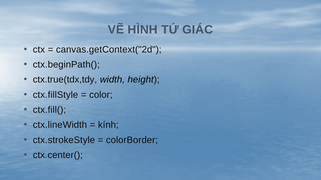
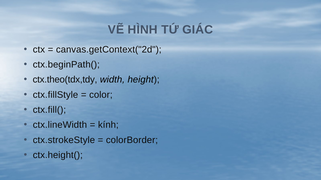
ctx.true(tdx,tdy: ctx.true(tdx,tdy -> ctx.theo(tdx,tdy (65, 80)
ctx.center(: ctx.center( -> ctx.height( (58, 155)
